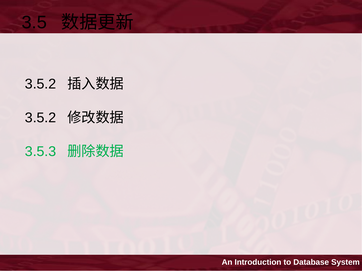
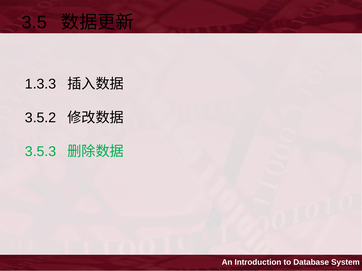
3.5.2: 3.5.2 -> 1.3.3 (41, 84)
